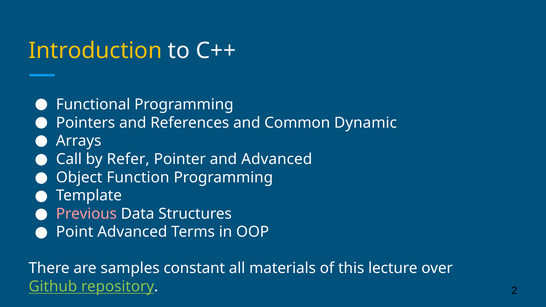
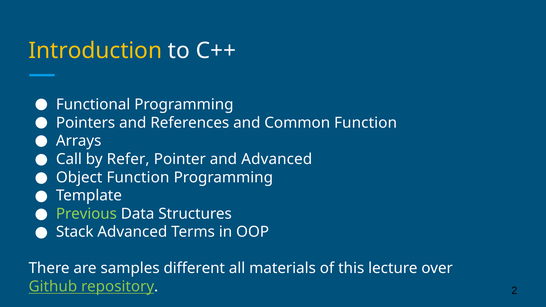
Common Dynamic: Dynamic -> Function (366, 123)
Previous colour: pink -> light green (86, 214)
Point: Point -> Stack (75, 232)
constant: constant -> different (194, 268)
